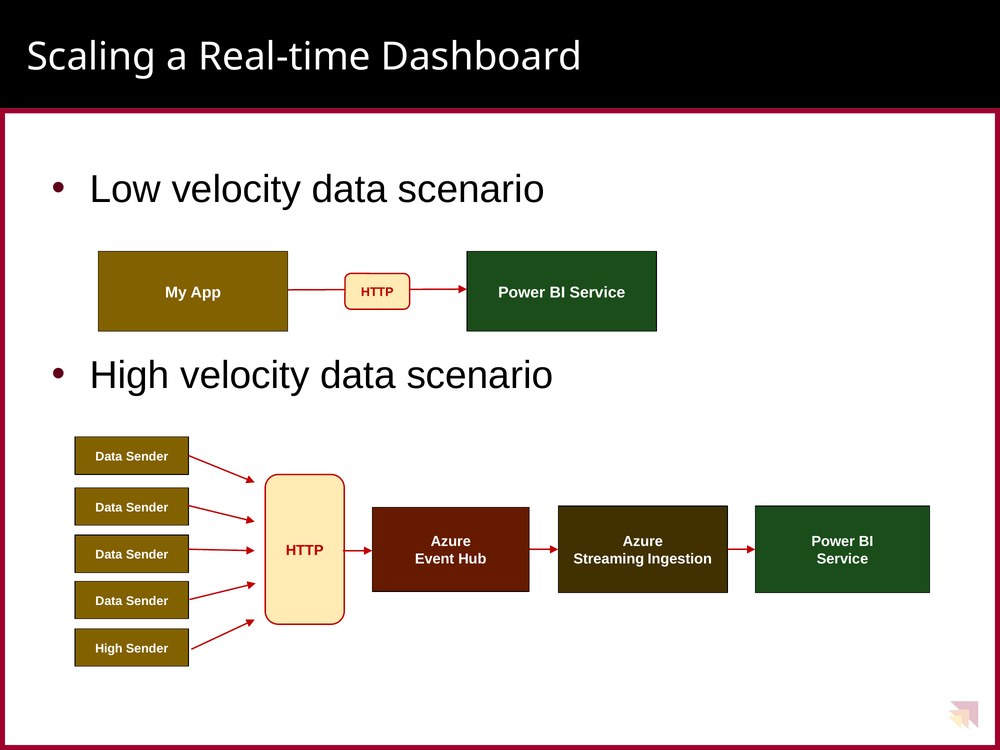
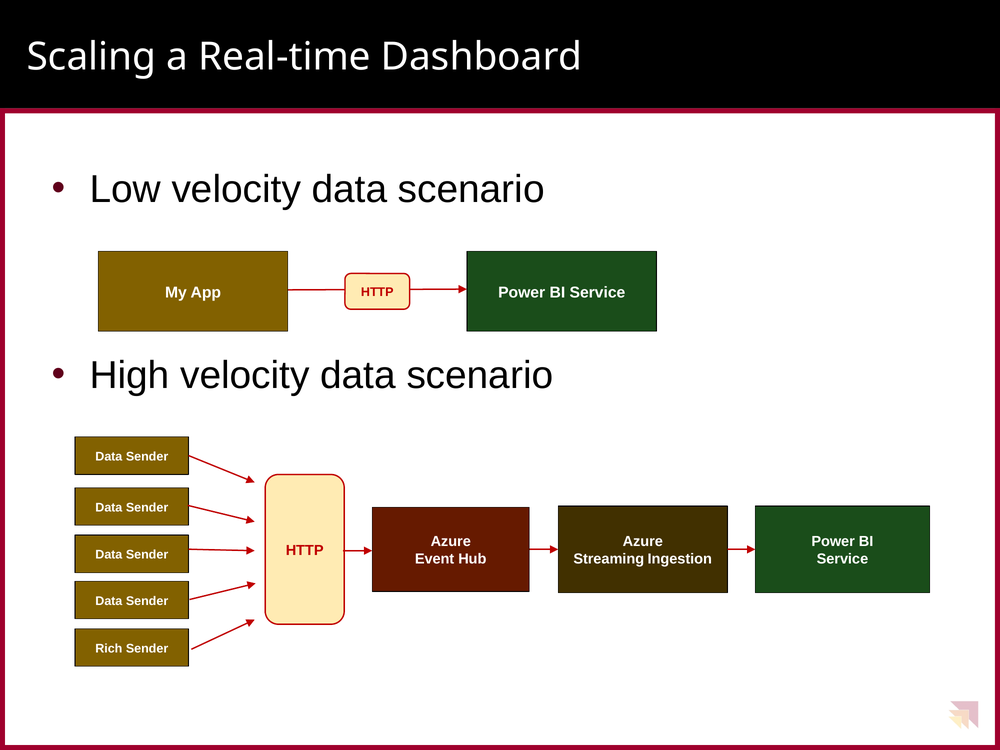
High: High -> Rich (109, 648)
